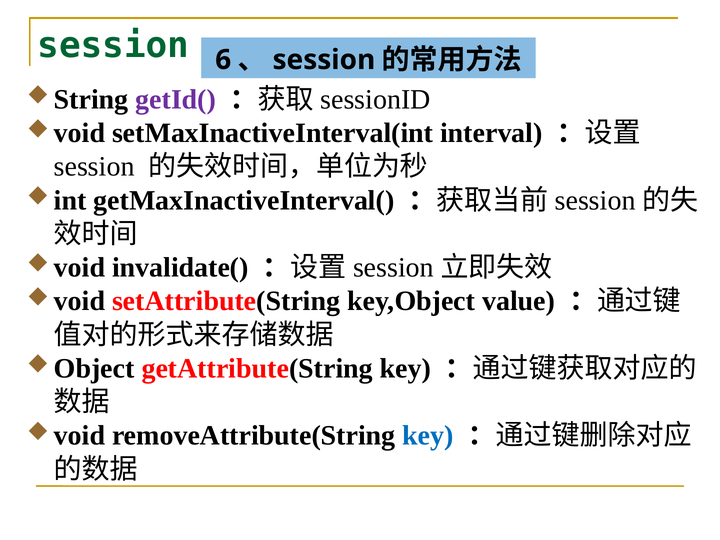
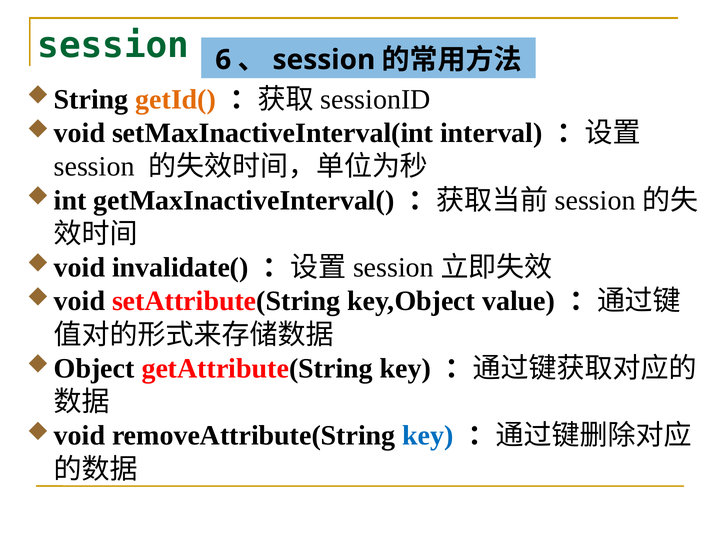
getId( colour: purple -> orange (176, 99)
